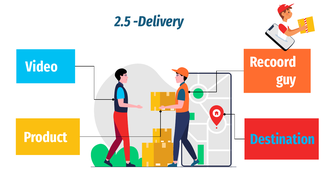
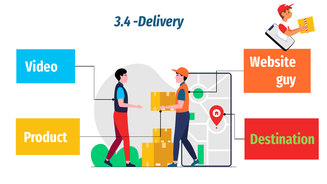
2.5: 2.5 -> 3.4 (123, 21)
Recoord: Recoord -> Website (273, 62)
Destination colour: light blue -> light green (283, 139)
